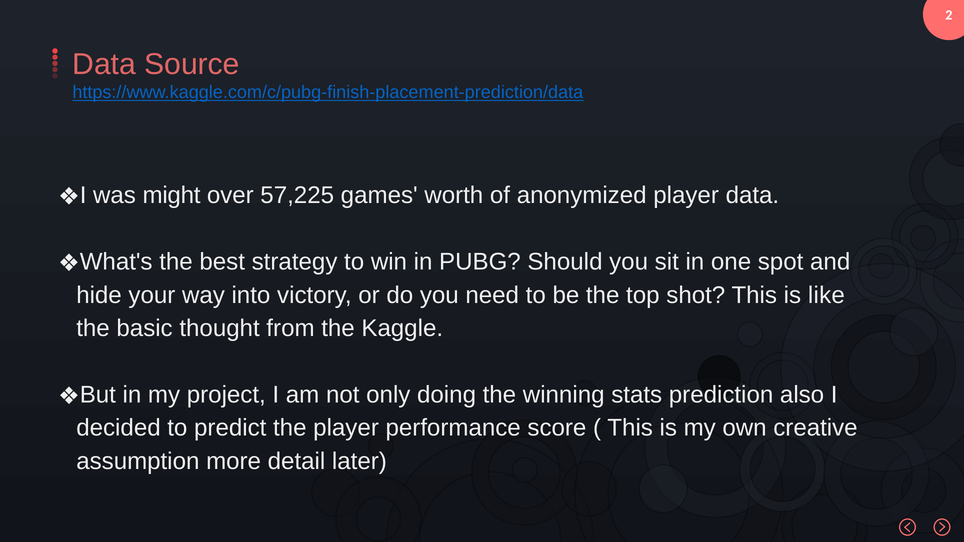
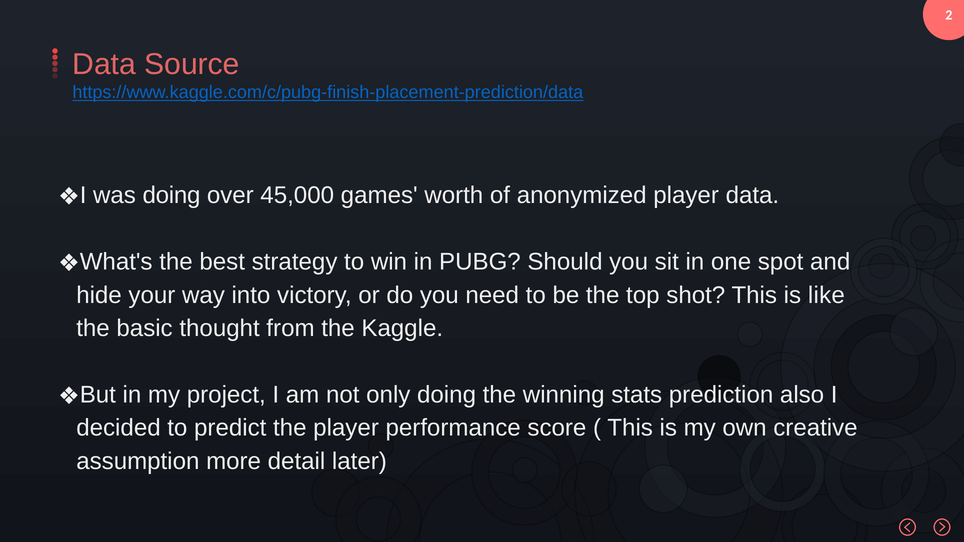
was might: might -> doing (172, 196)
57,225: 57,225 -> 45,000 (297, 196)
